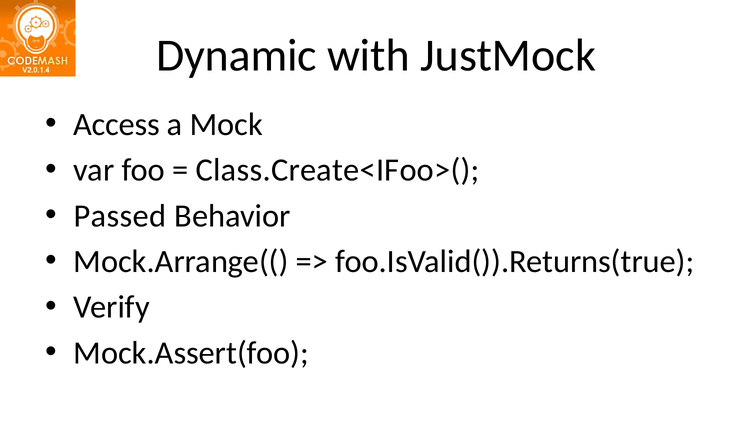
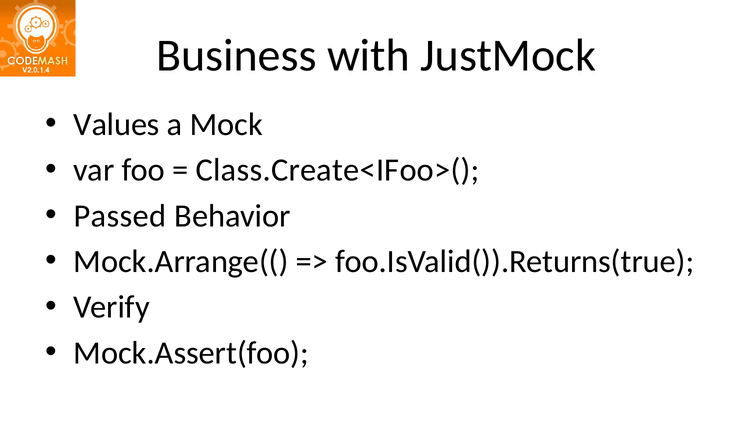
Dynamic: Dynamic -> Business (236, 55)
Access: Access -> Values (117, 124)
